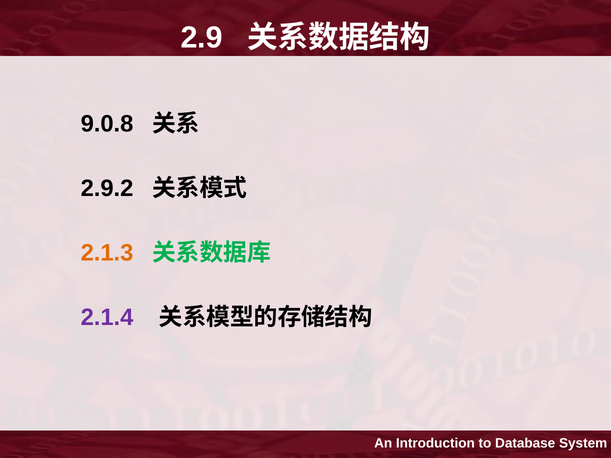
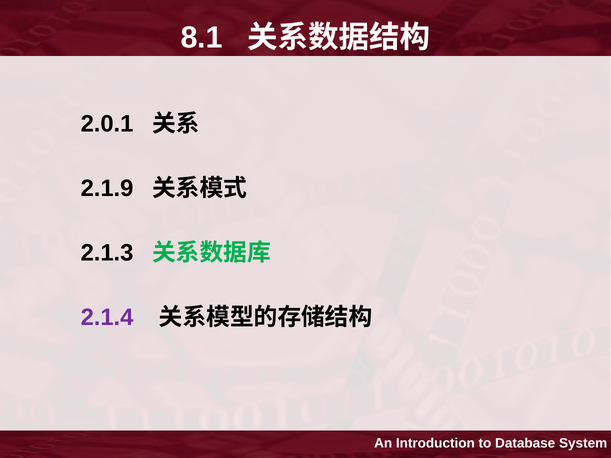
2.9: 2.9 -> 8.1 (202, 37)
9.0.8: 9.0.8 -> 2.0.1 (107, 124)
2.9.2: 2.9.2 -> 2.1.9 (107, 188)
2.1.3 colour: orange -> black (107, 253)
